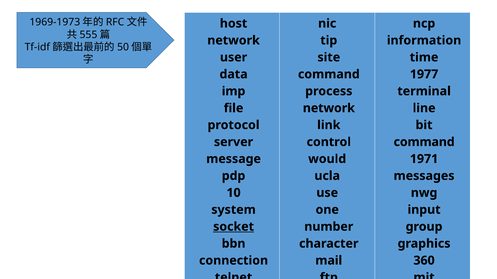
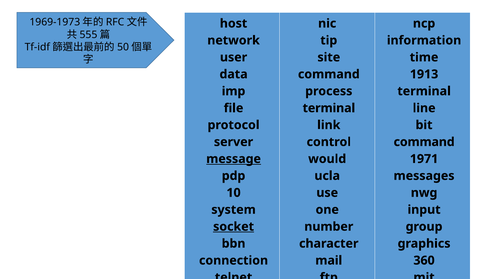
1977: 1977 -> 1913 (424, 74)
network: network -> terminal (329, 108)
message underline: none -> present (234, 159)
